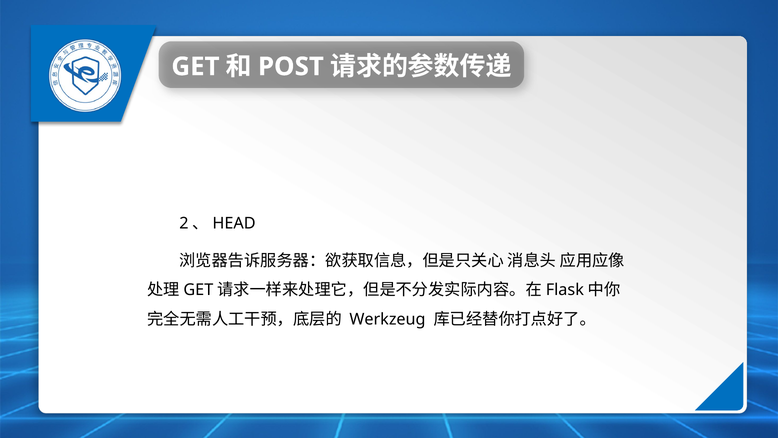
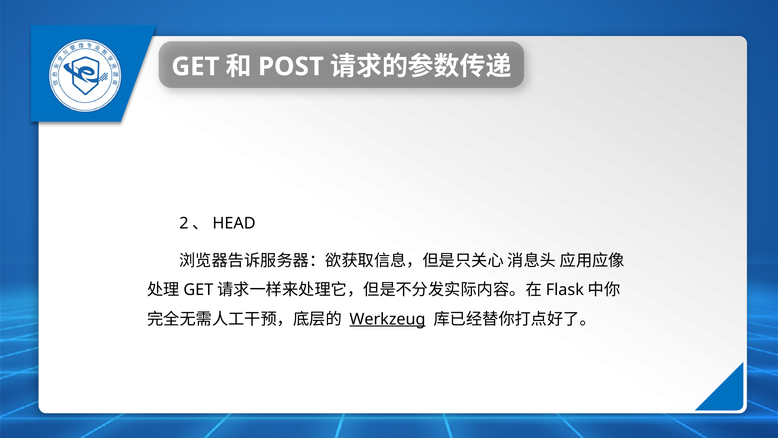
Werkzeug underline: none -> present (387, 319)
